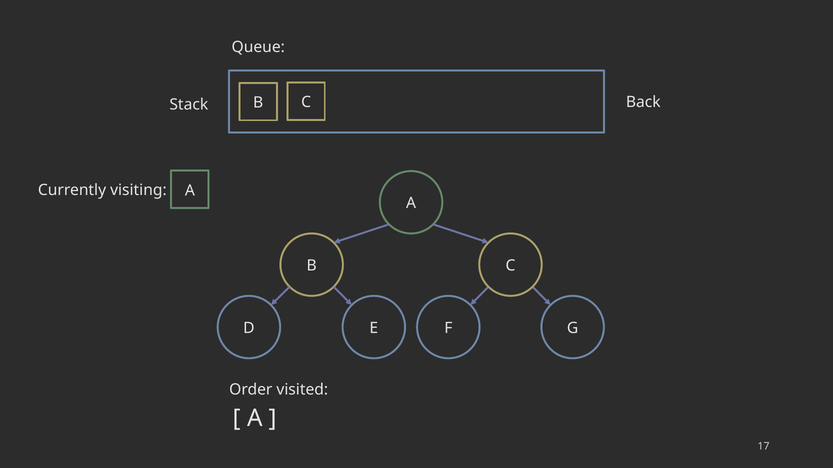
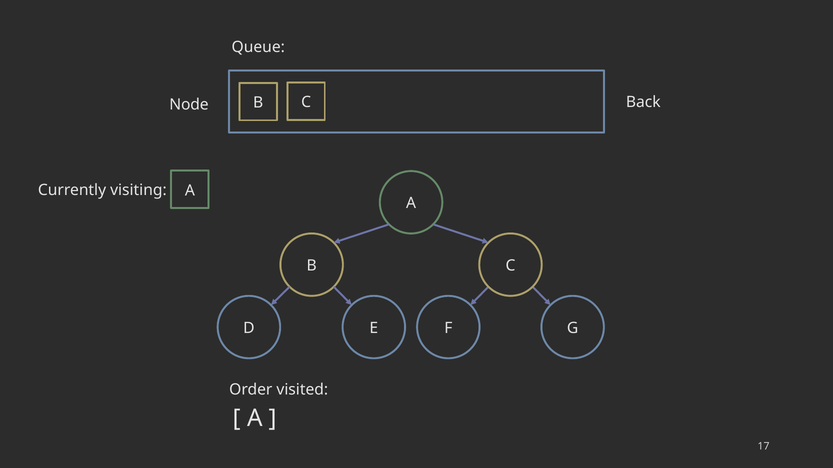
Stack: Stack -> Node (189, 105)
